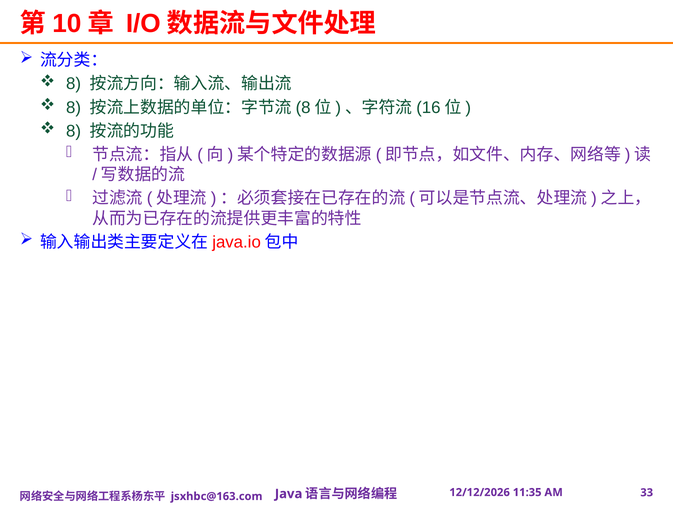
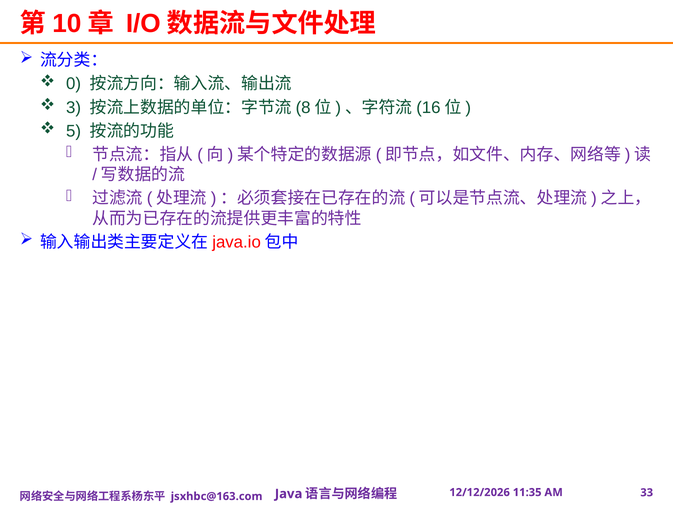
8: 8 -> 0 (74, 84)
8: 8 -> 3 (74, 107)
8: 8 -> 5 (74, 131)
